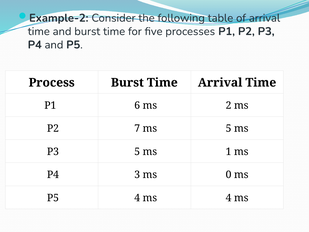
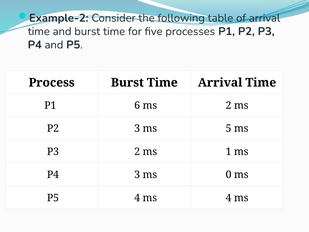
P2 7: 7 -> 3 (137, 128)
P3 5: 5 -> 2 (137, 152)
